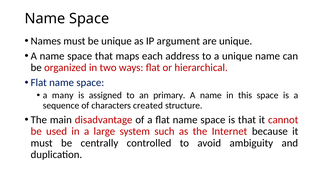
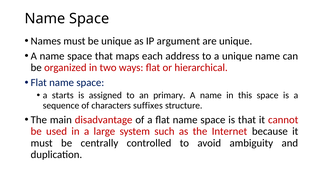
many: many -> starts (63, 95)
created: created -> suffixes (148, 105)
